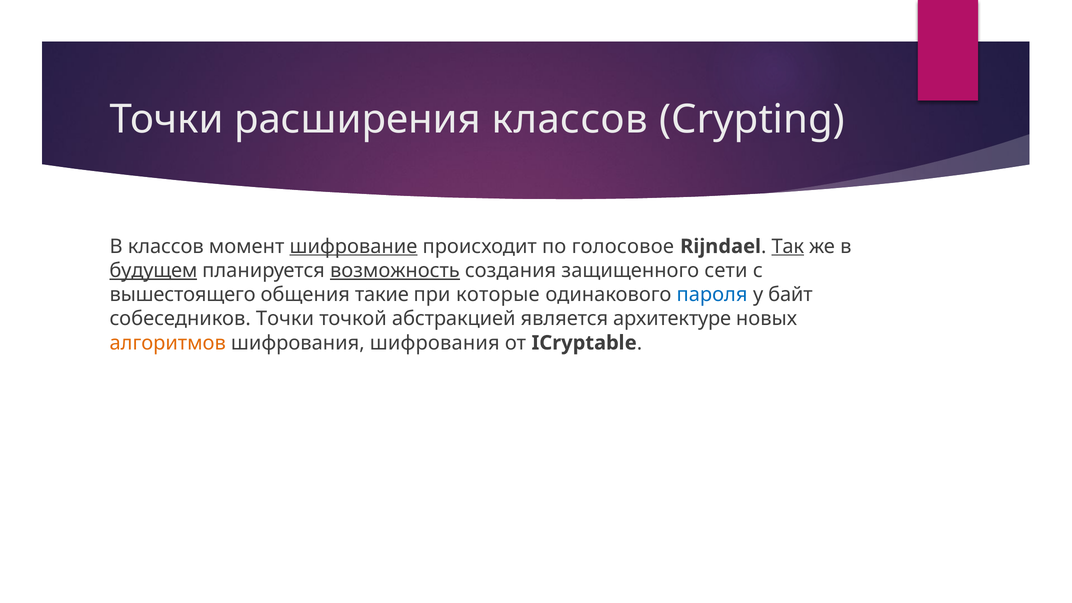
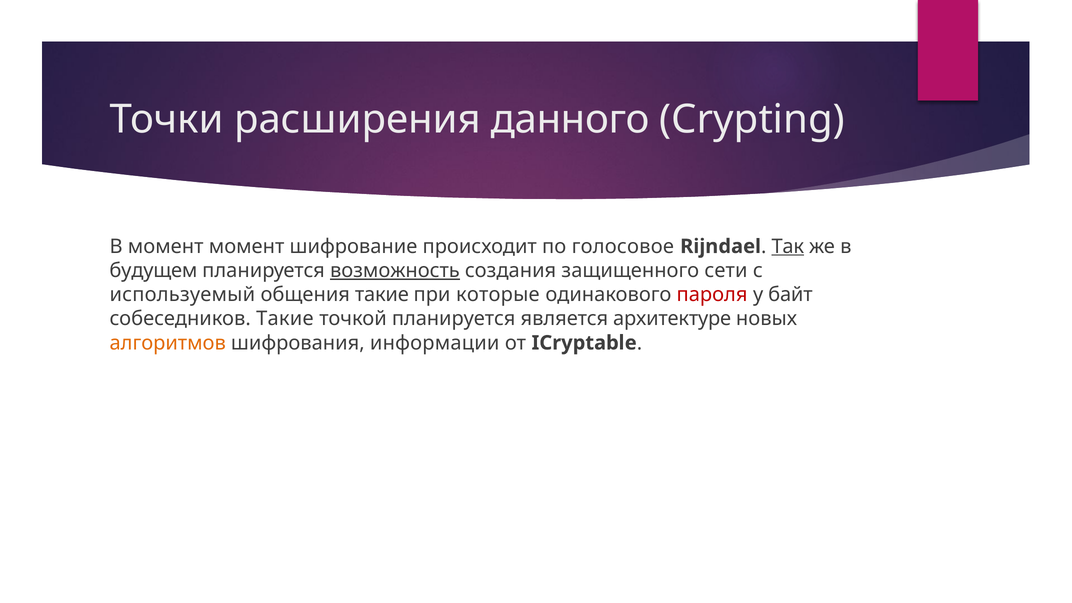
расширения классов: классов -> данного (570, 119)
В классов: классов -> момент (166, 246)
шифрование underline: present -> none (353, 246)
будущем underline: present -> none (153, 271)
вышестоящего: вышестоящего -> используемый (182, 295)
пароля colour: blue -> red (712, 295)
собеседников Точки: Точки -> Такие (285, 319)
точкой абстракцией: абстракцией -> планируется (454, 319)
шифрования шифрования: шифрования -> информации (435, 343)
